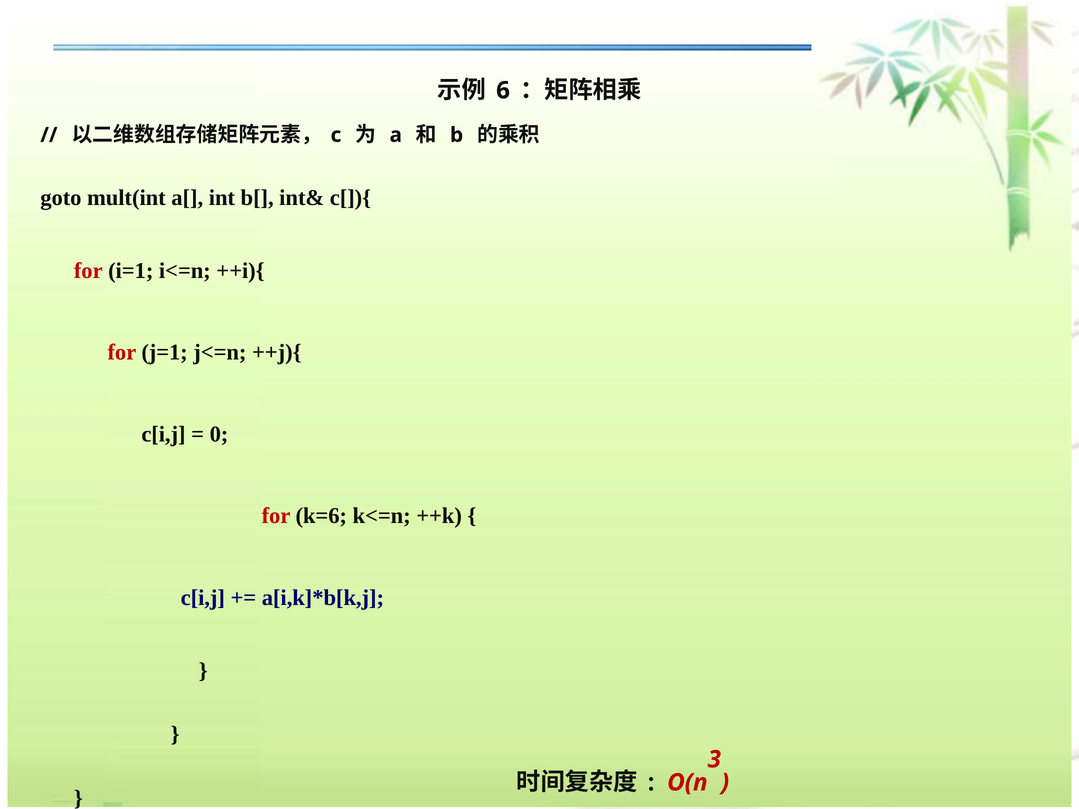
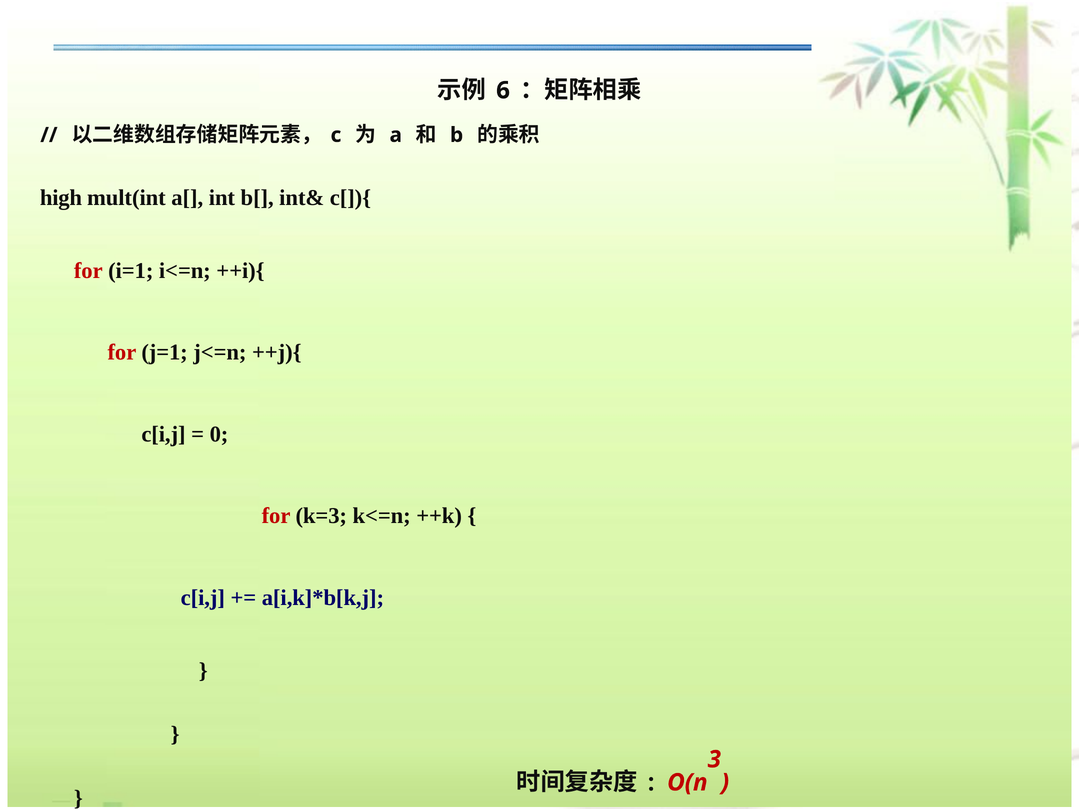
goto: goto -> high (61, 198)
k=6: k=6 -> k=3 (321, 516)
